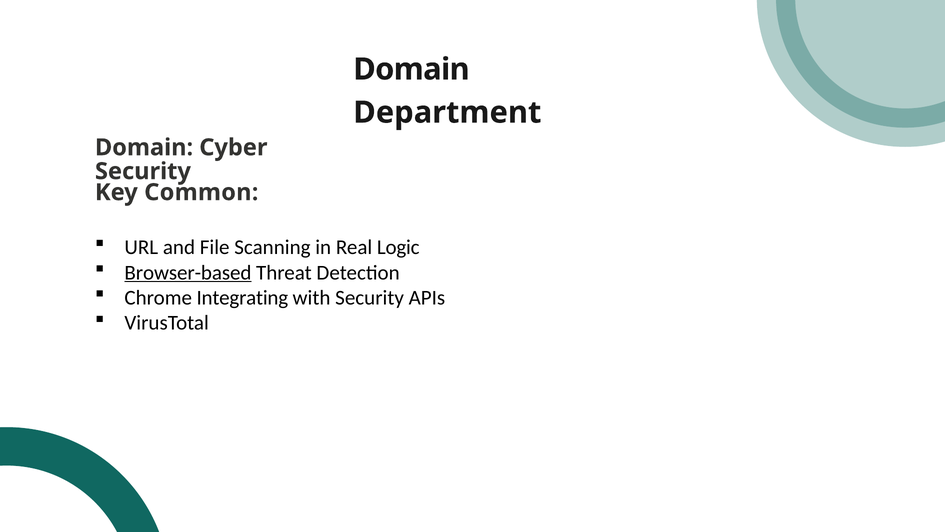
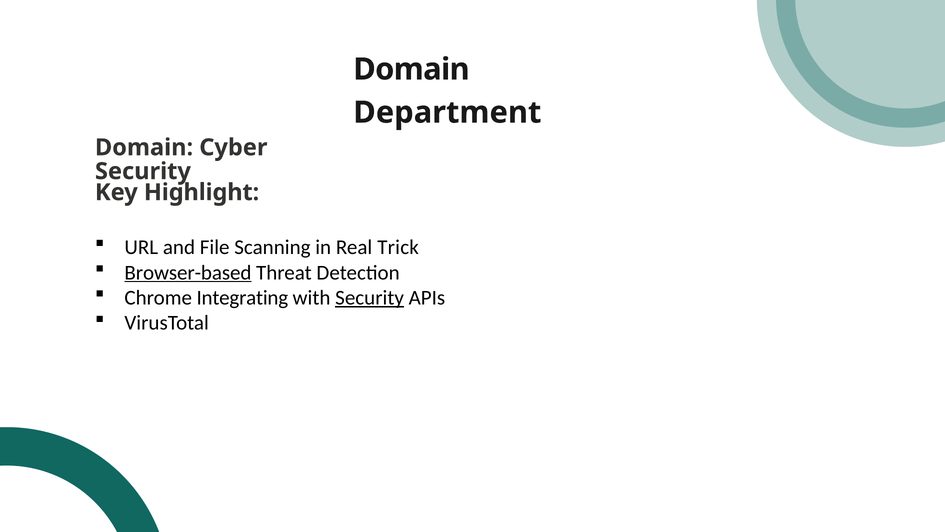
Common: Common -> Highlight (202, 192)
Logic: Logic -> Trick (398, 247)
Security underline: none -> present (370, 298)
